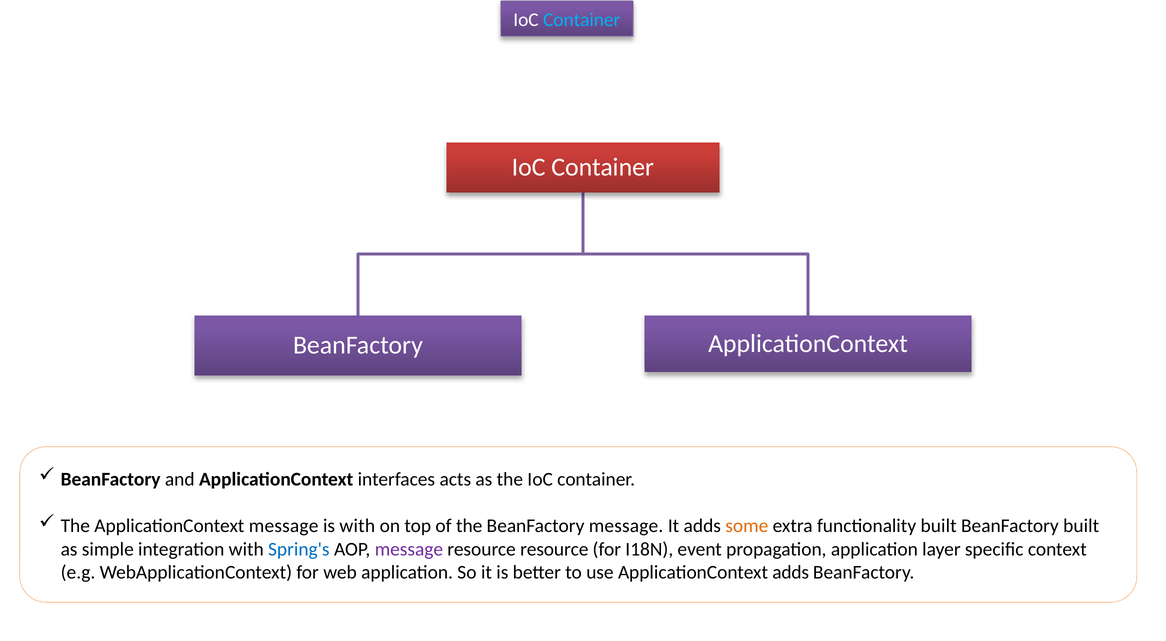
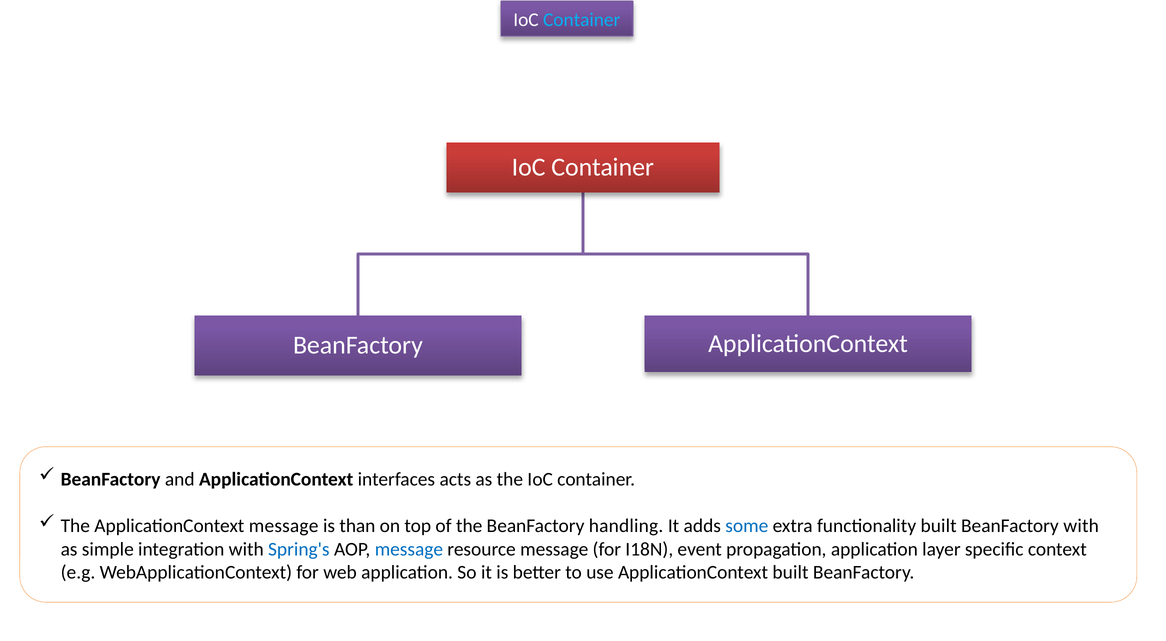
is with: with -> than (357, 526)
BeanFactory message: message -> handling (626, 526)
some colour: orange -> blue (747, 526)
BeanFactory built: built -> with (1081, 526)
message colour: purple -> blue (409, 549)
resource resource: resource -> message (554, 549)
ApplicationContext adds: adds -> built (791, 573)
